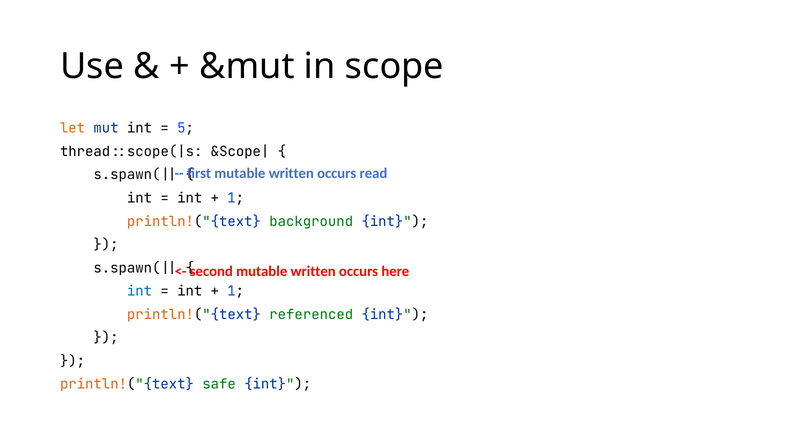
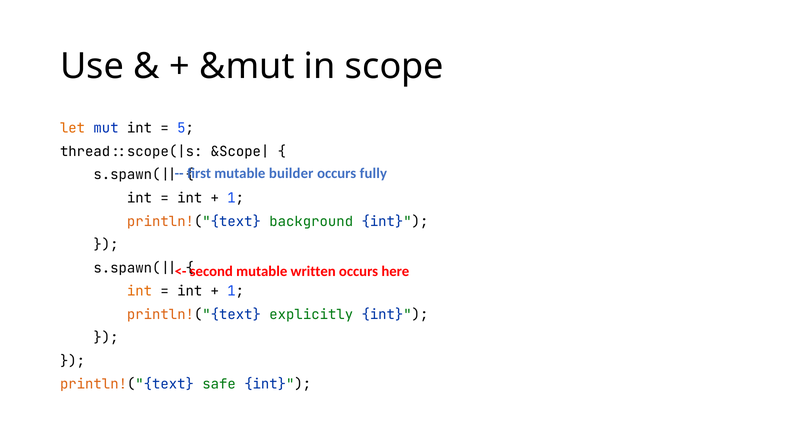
written: written -> builder (291, 173)
read: read -> fully (373, 173)
int colour: blue -> orange (140, 291)
referenced: referenced -> explicitly (311, 314)
